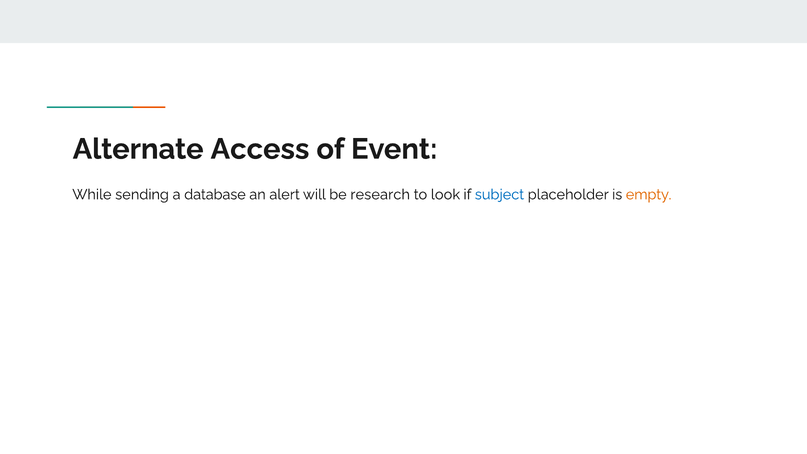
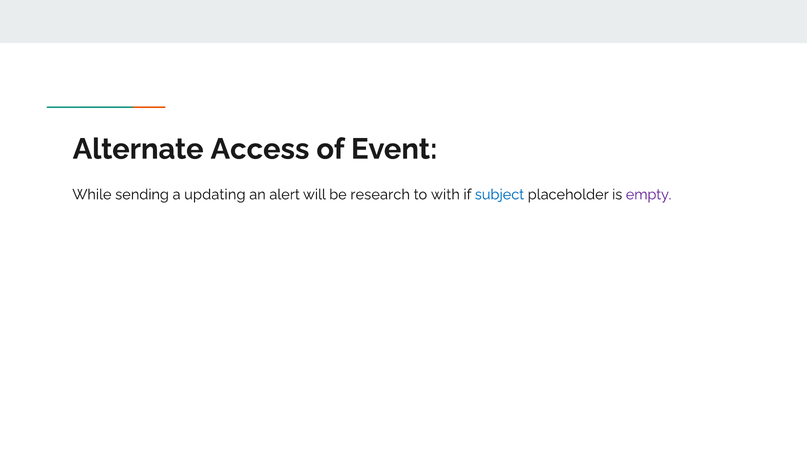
database: database -> updating (215, 194)
look: look -> with (445, 194)
empty colour: orange -> purple (649, 194)
